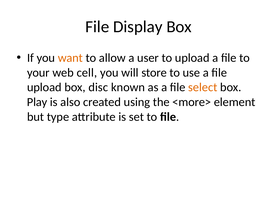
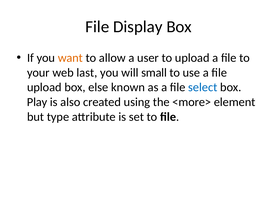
cell: cell -> last (87, 73)
store: store -> small (154, 73)
disc: disc -> else (98, 88)
select colour: orange -> blue (203, 88)
